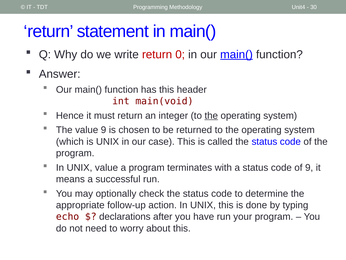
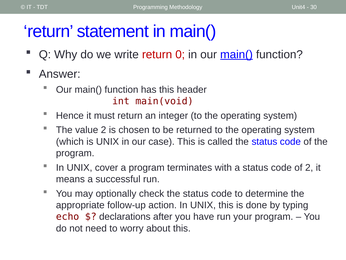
the underline: present -> none (211, 115)
value 9: 9 -> 2 (104, 130)
UNIX value: value -> cover (107, 167)
of 9: 9 -> 2 (309, 167)
